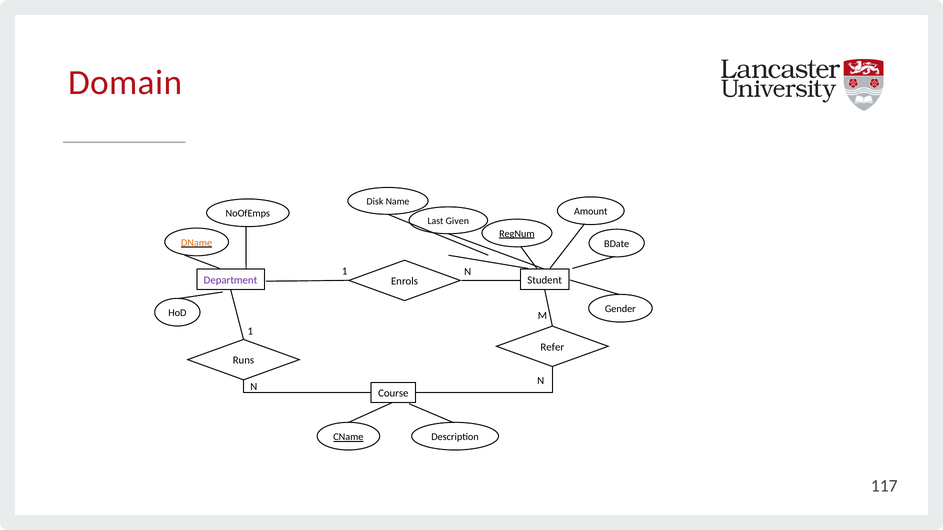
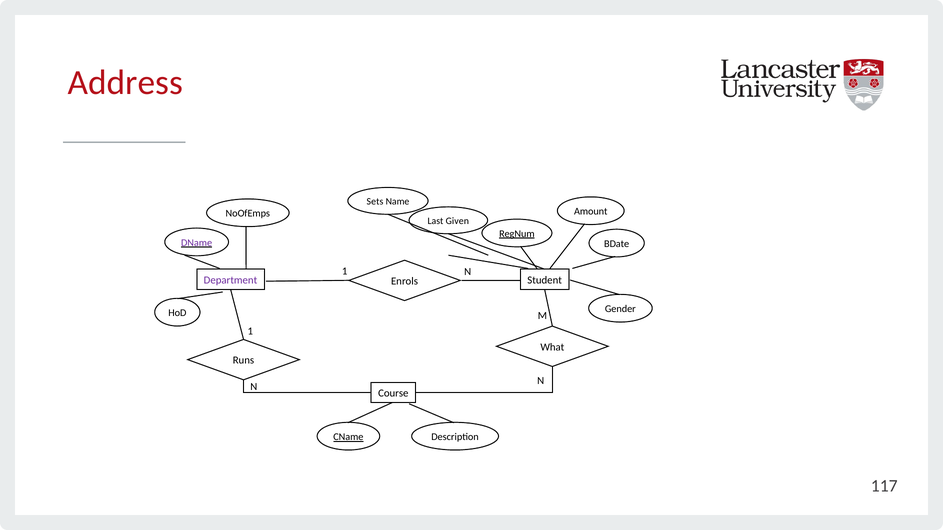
Domain: Domain -> Address (125, 82)
Disk: Disk -> Sets (375, 202)
DName colour: orange -> purple (197, 243)
Refer: Refer -> What (552, 347)
